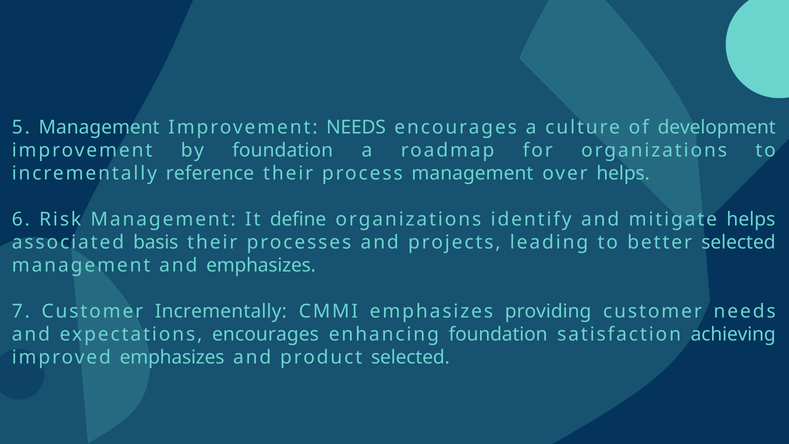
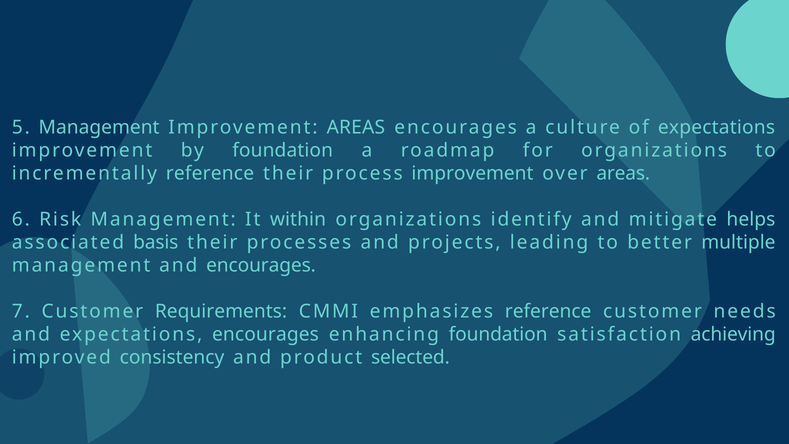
Improvement NEEDS: NEEDS -> AREAS (356, 127)
of development: development -> expectations (717, 127)
process management: management -> improvement (472, 173)
over helps: helps -> areas (623, 173)
define: define -> within (298, 219)
better selected: selected -> multiple (738, 242)
and emphasizes: emphasizes -> encourages (261, 265)
Customer Incrementally: Incrementally -> Requirements (221, 311)
emphasizes providing: providing -> reference (548, 311)
improved emphasizes: emphasizes -> consistency (172, 357)
